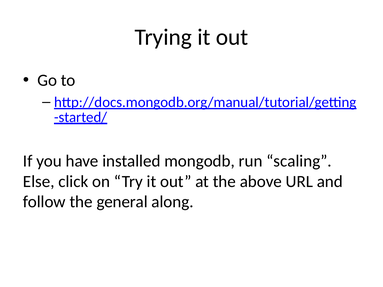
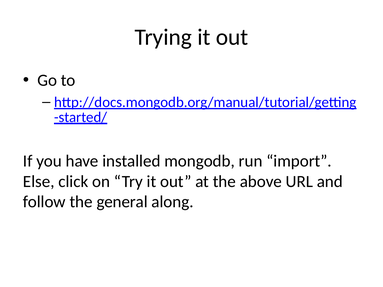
scaling: scaling -> import (299, 161)
